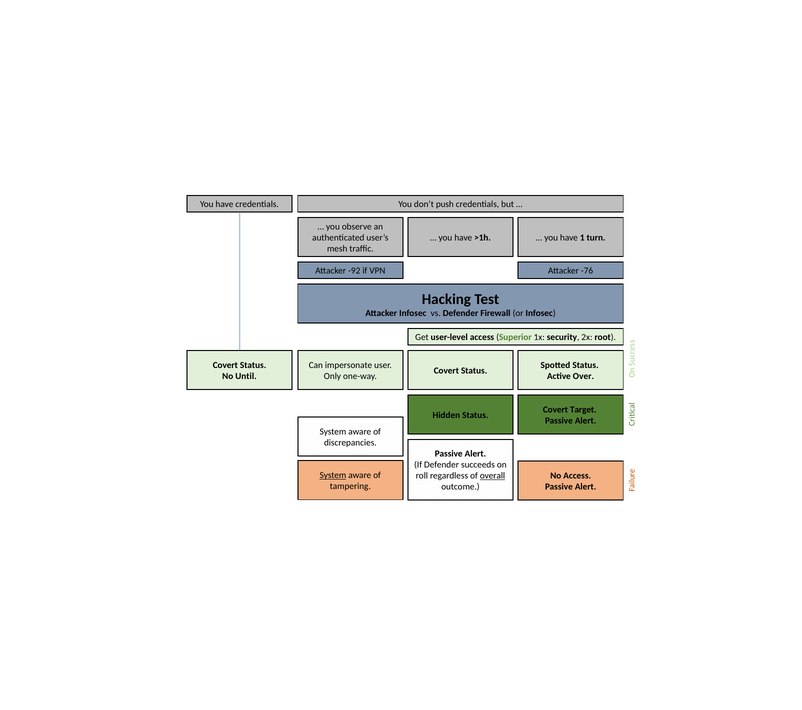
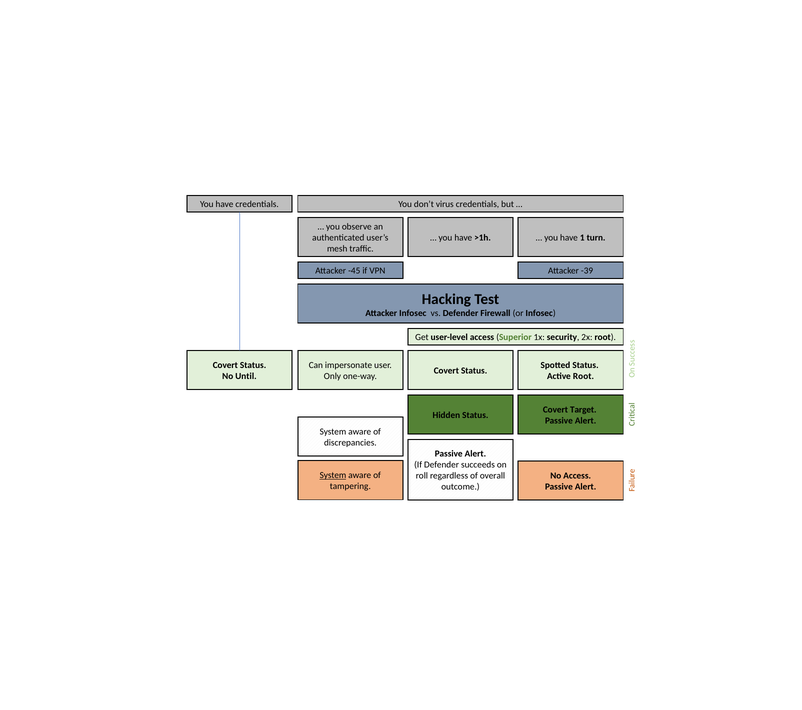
push: push -> virus (445, 205)
-92: -92 -> -45 (354, 271)
-76: -76 -> -39 (587, 271)
Active Over: Over -> Root (583, 376)
overall underline: present -> none (493, 476)
